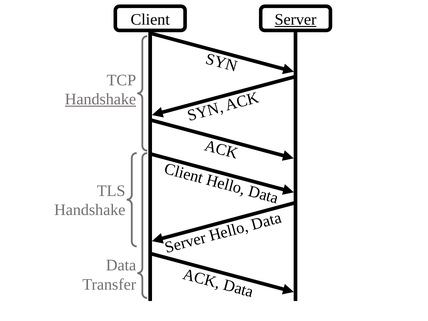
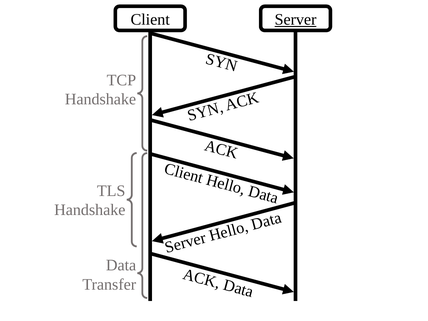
Handshake underline: present -> none (100, 99)
